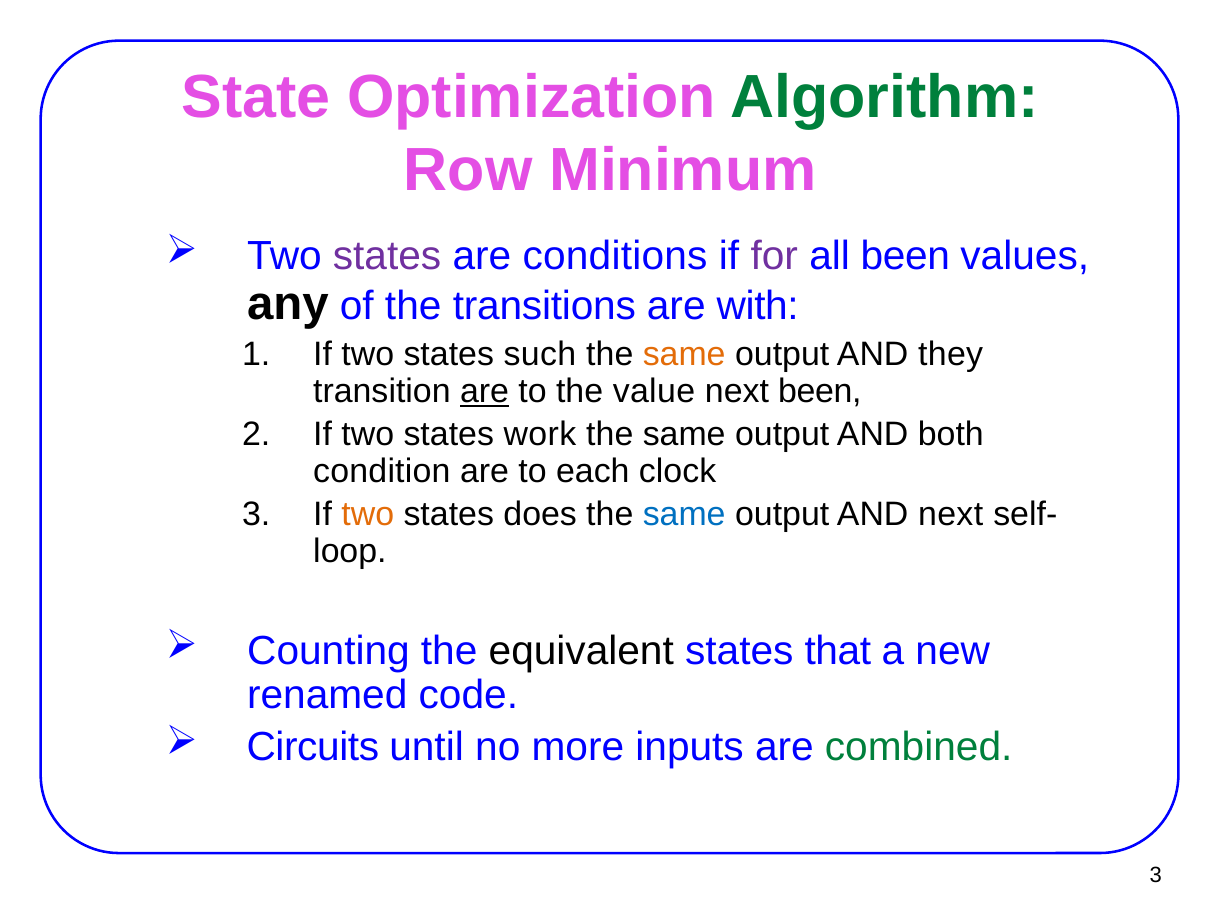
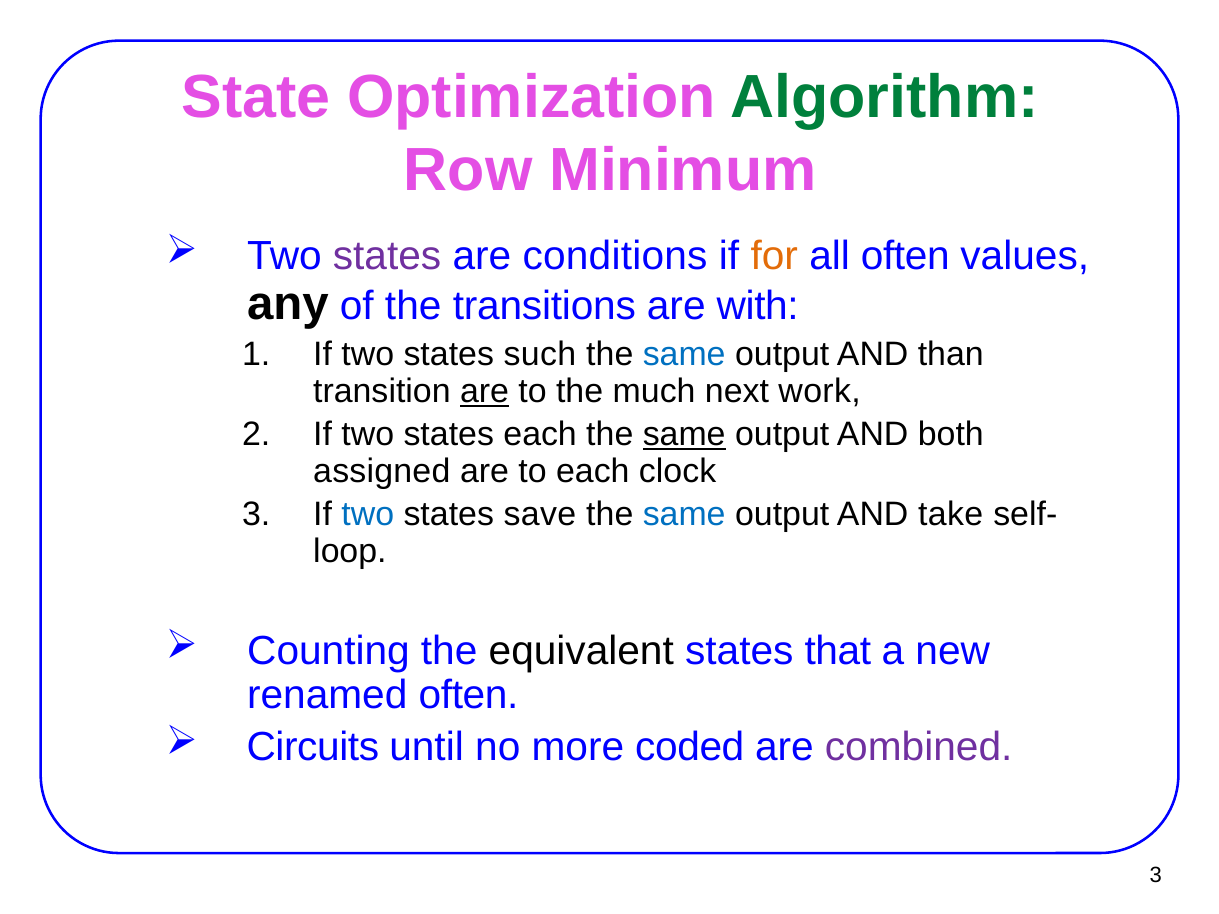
for colour: purple -> orange (774, 257)
all been: been -> often (905, 257)
same colour: orange -> blue (684, 355)
they: they -> than (951, 355)
value: value -> much (654, 391)
next been: been -> work (820, 391)
states work: work -> each (540, 435)
same underline: none -> present (684, 435)
condition: condition -> assigned (382, 471)
two colour: orange -> blue (368, 515)
does: does -> save (540, 515)
AND next: next -> take (951, 515)
renamed code: code -> often (469, 695)
inputs: inputs -> coded (690, 747)
combined colour: green -> purple (919, 747)
